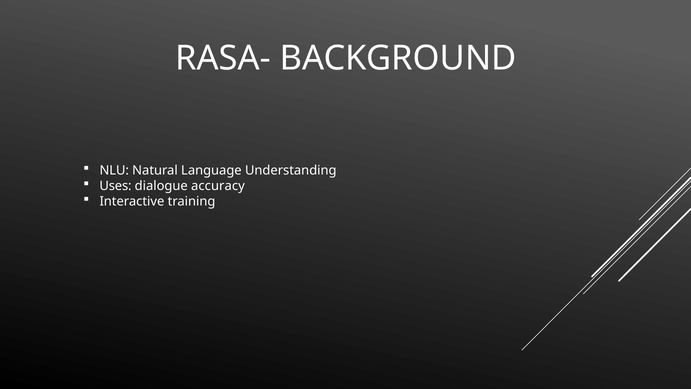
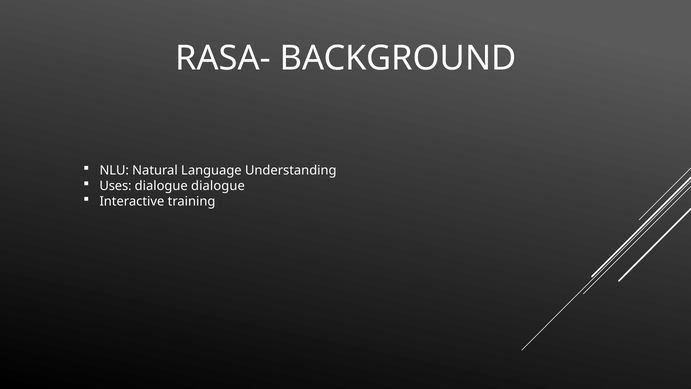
dialogue accuracy: accuracy -> dialogue (218, 186)
